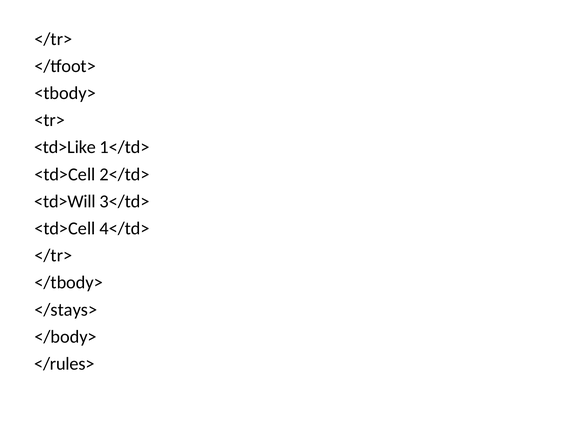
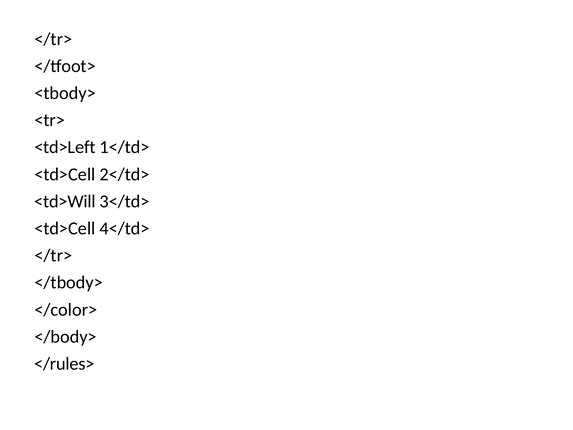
<td>Like: <td>Like -> <td>Left (65, 147)
</stays>: </stays> -> </color> (66, 309)
